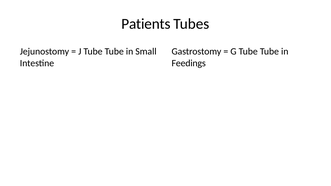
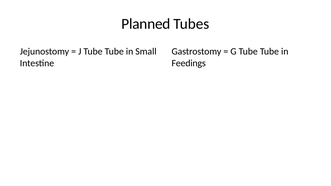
Patients: Patients -> Planned (146, 24)
